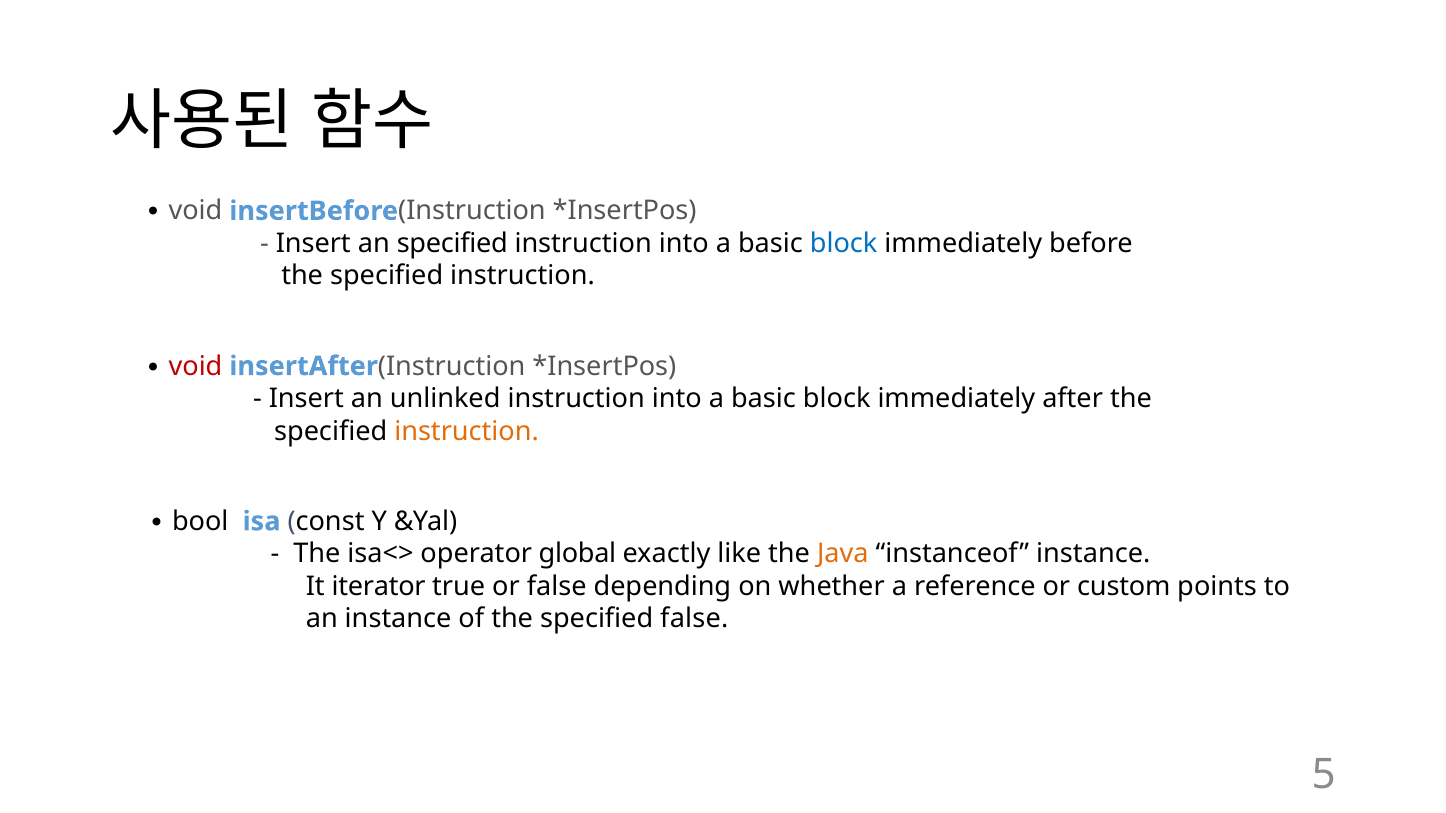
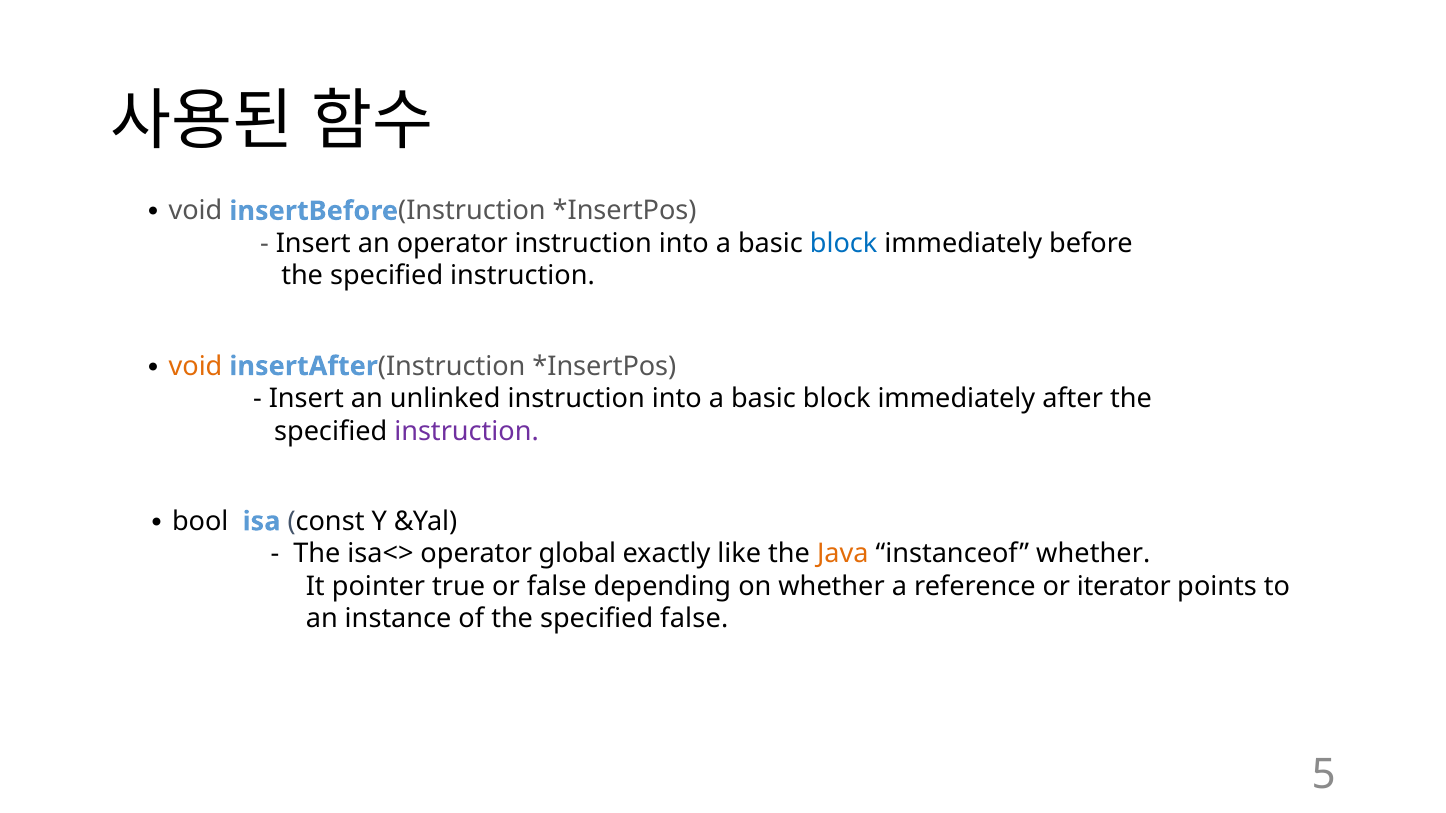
an specified: specified -> operator (452, 244)
void colour: red -> orange (196, 366)
instruction colour: orange -> purple (467, 431)
instanceof instance: instance -> whether (1093, 554)
iterator: iterator -> pointer (378, 587)
custom: custom -> iterator (1124, 587)
